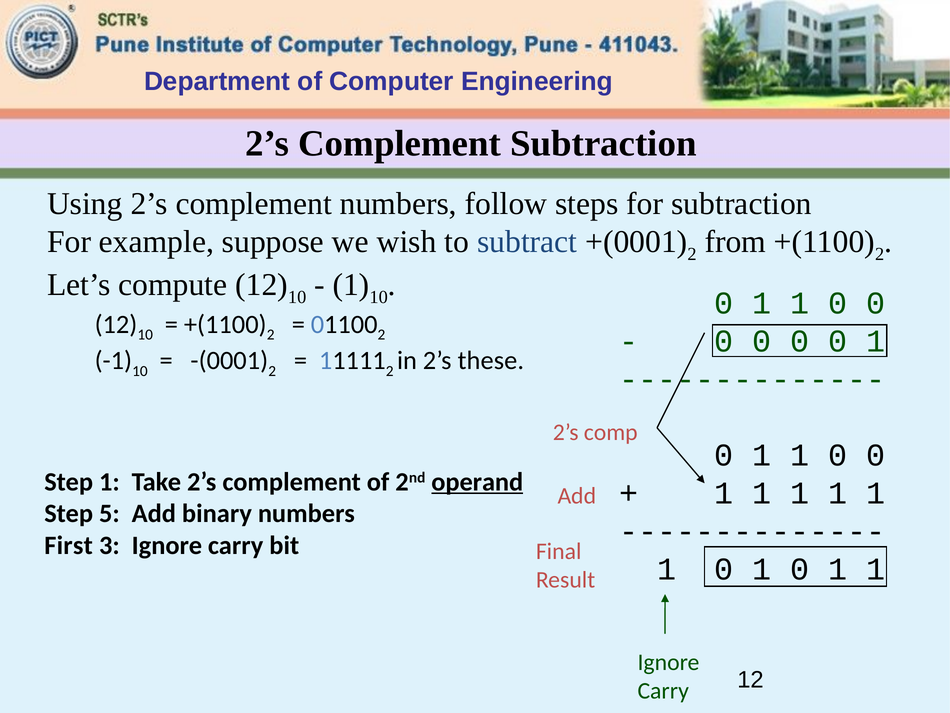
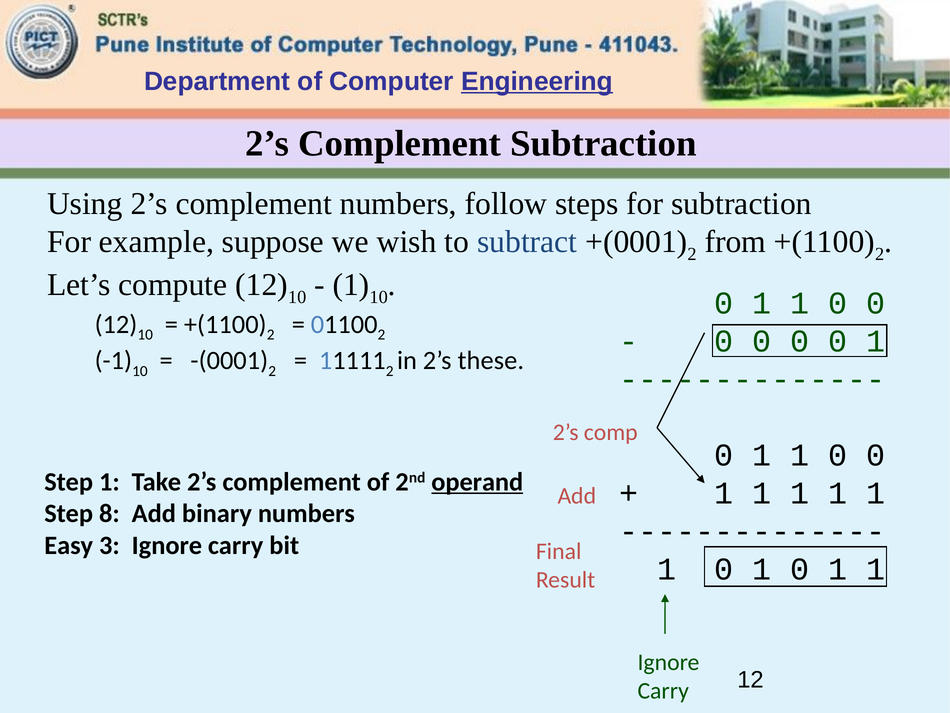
Engineering underline: none -> present (537, 81)
5: 5 -> 8 (109, 513)
First: First -> Easy (69, 545)
